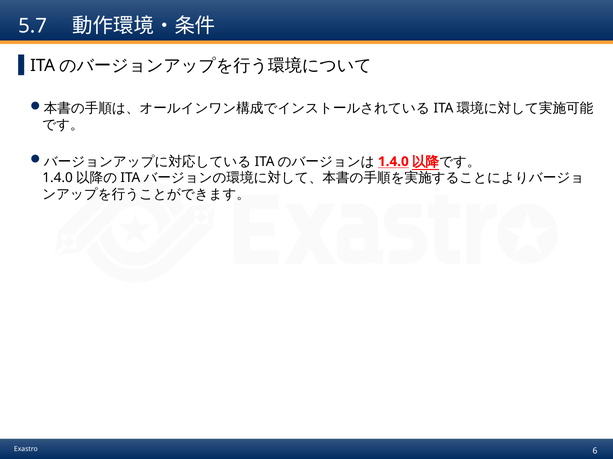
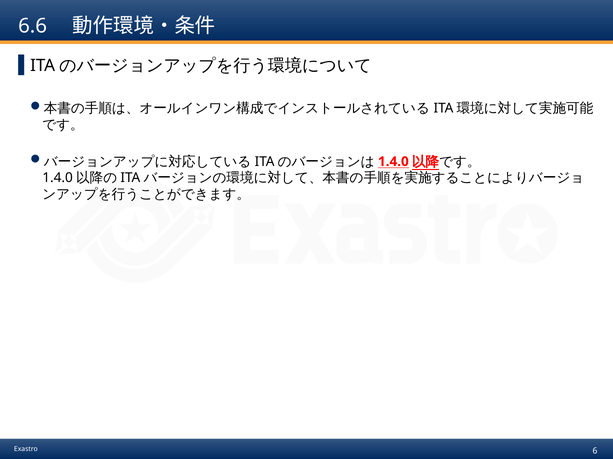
5.7: 5.7 -> 6.6 (33, 26)
